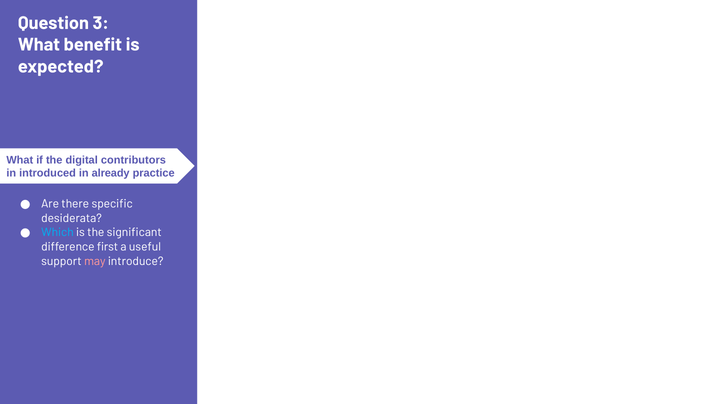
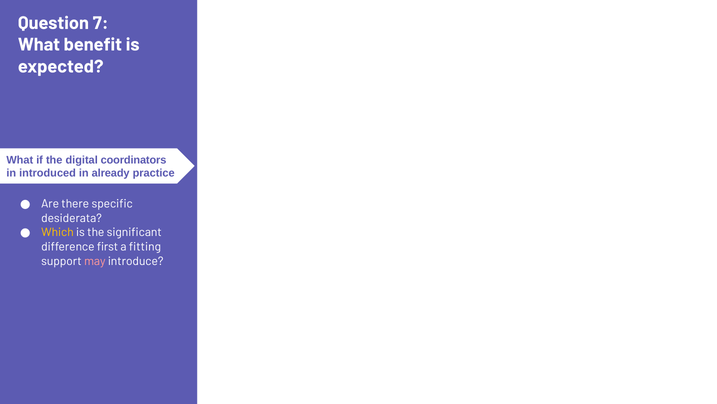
3: 3 -> 7 (101, 23)
contributors: contributors -> coordinators (134, 160)
Which colour: light blue -> yellow (57, 232)
useful: useful -> fitting (145, 246)
